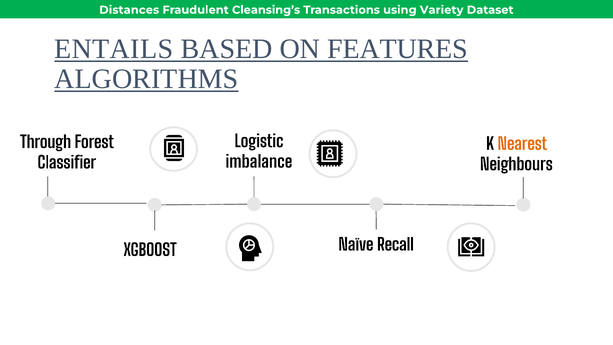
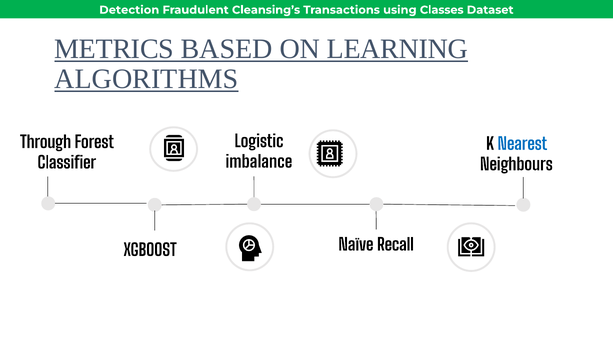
Distances: Distances -> Detection (129, 10)
Variety: Variety -> Classes (442, 10)
ENTAILS: ENTAILS -> METRICS (114, 49)
FEATURES: FEATURES -> LEARNING (398, 49)
Nearest colour: orange -> blue (522, 144)
